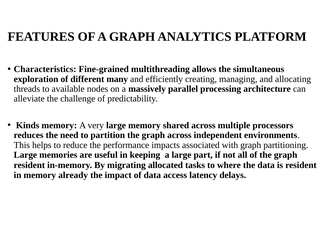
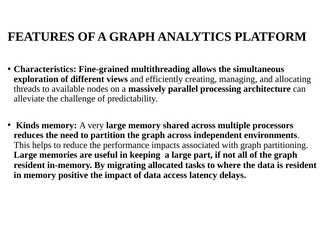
many: many -> views (117, 79)
already: already -> positive (73, 175)
